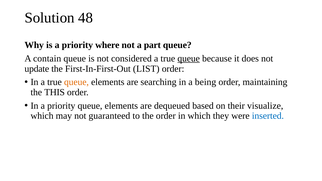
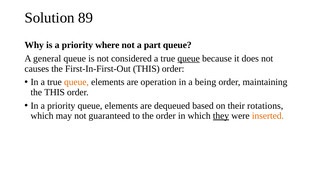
48: 48 -> 89 (86, 18)
contain: contain -> general (47, 59)
update: update -> causes (37, 69)
First-In-First-Out LIST: LIST -> THIS (146, 69)
searching: searching -> operation (158, 82)
visualize: visualize -> rotations (265, 106)
they underline: none -> present (221, 116)
inserted colour: blue -> orange (268, 116)
